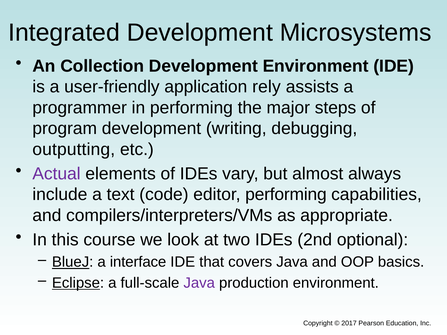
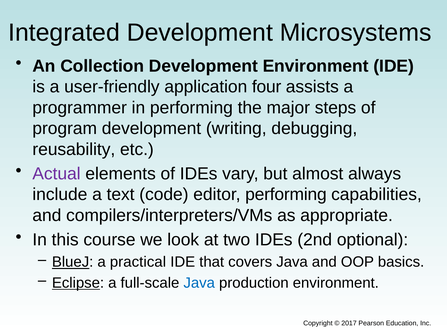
rely: rely -> four (267, 87)
outputting: outputting -> reusability (74, 150)
interface: interface -> practical (138, 262)
Java colour: purple -> blue (199, 283)
